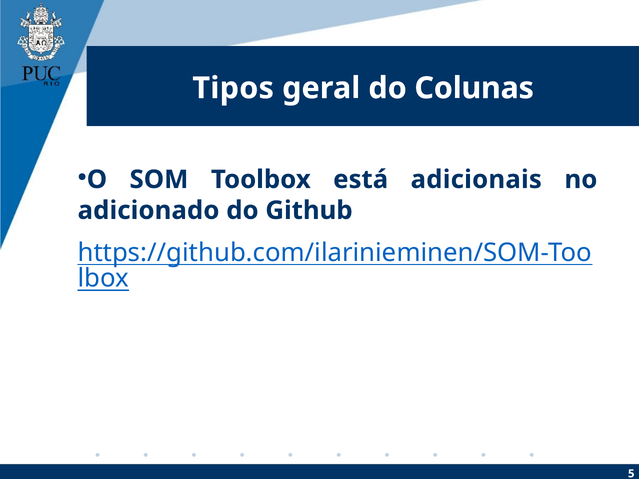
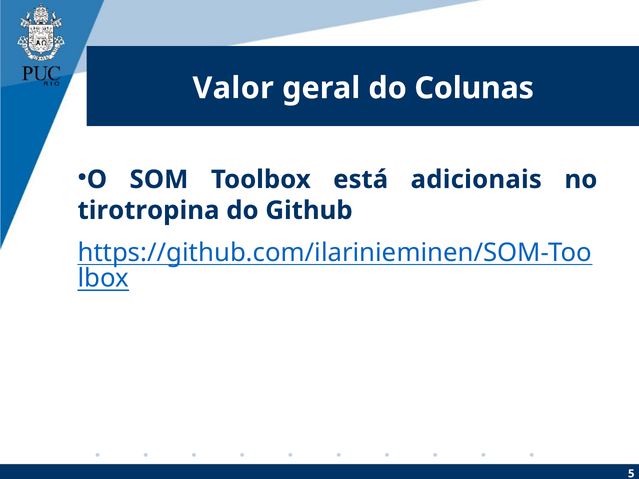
Tipos: Tipos -> Valor (233, 88)
adicionado: adicionado -> tirotropina (149, 211)
